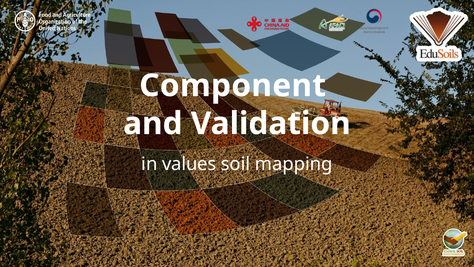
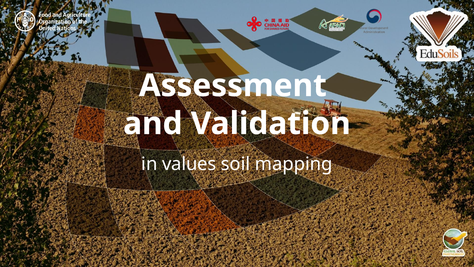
Component: Component -> Assessment (233, 86)
